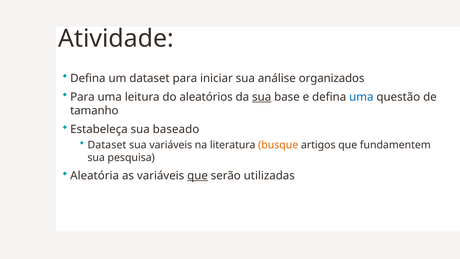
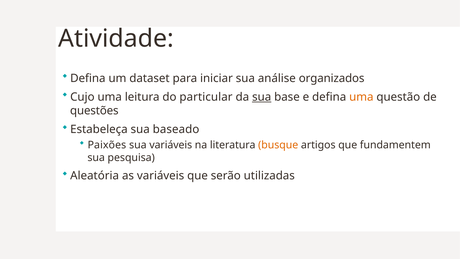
Para: Para -> Cujo (82, 97)
aleatórios: aleatórios -> particular (206, 97)
uma colour: blue -> orange (361, 97)
tamanho: tamanho -> questões (94, 111)
Dataset: Dataset -> Paixões (107, 145)
que underline: present -> none (198, 176)
